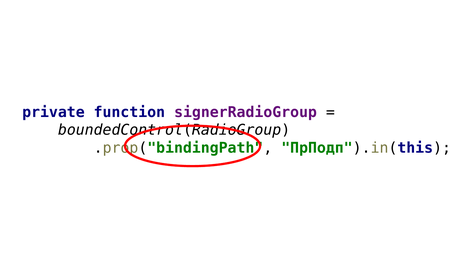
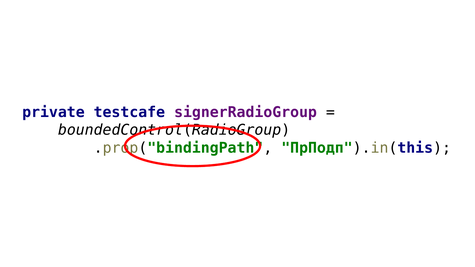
function: function -> testcafe (129, 112)
